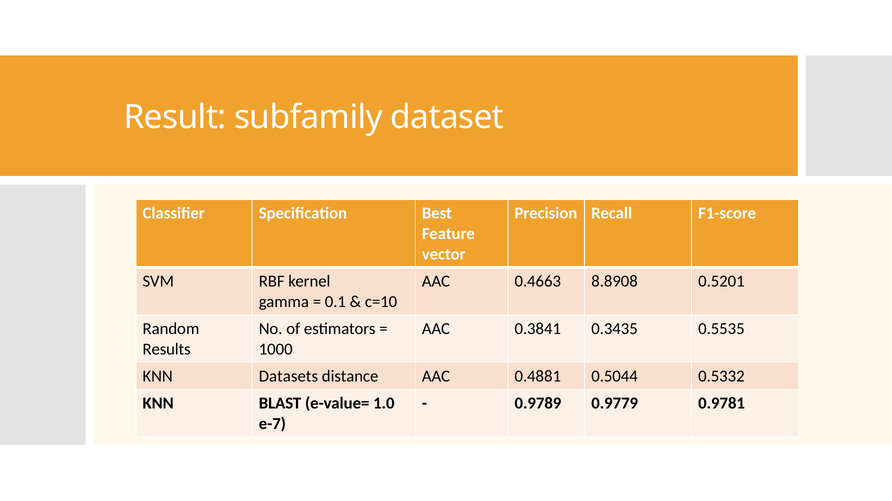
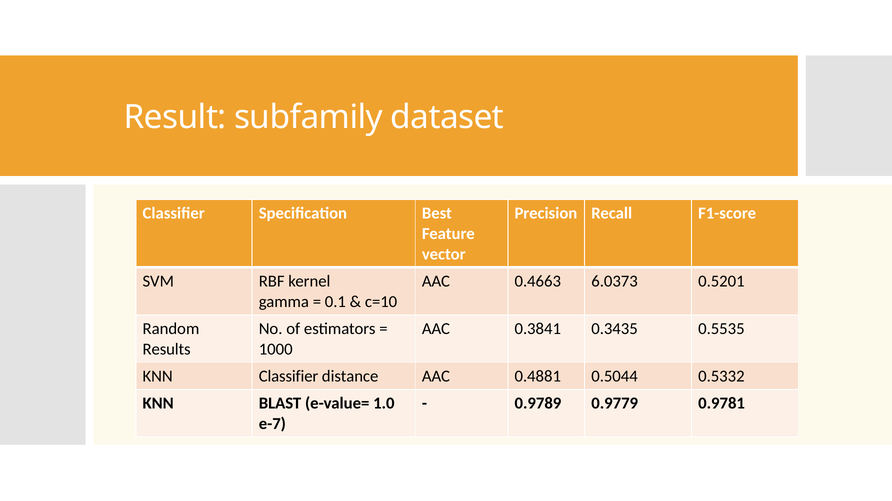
8.8908: 8.8908 -> 6.0373 (615, 282)
KNN Datasets: Datasets -> Classifier (289, 377)
